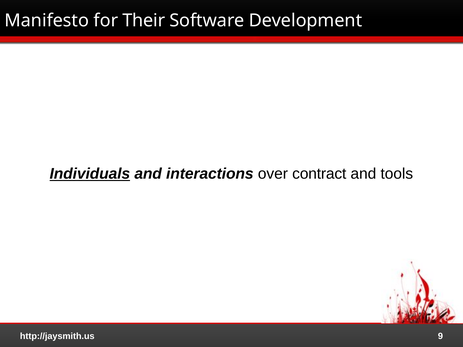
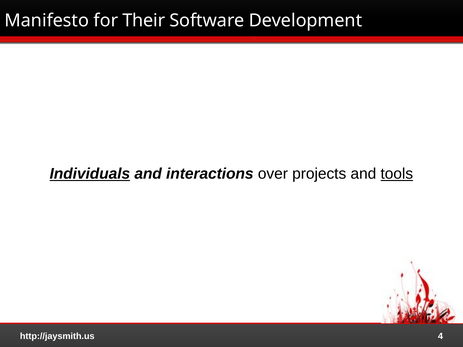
contract: contract -> projects (319, 174)
tools underline: none -> present (397, 174)
9: 9 -> 4 (440, 336)
